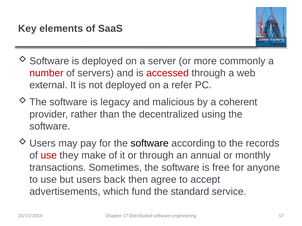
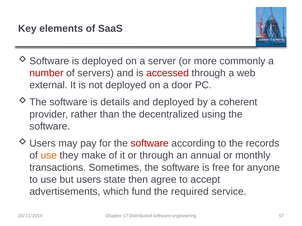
refer: refer -> door (182, 85)
legacy: legacy -> details (115, 102)
and malicious: malicious -> deployed (173, 102)
software colour: black -> red (150, 144)
use colour: red -> orange (49, 156)
back: back -> state (115, 180)
standard: standard -> required (190, 192)
